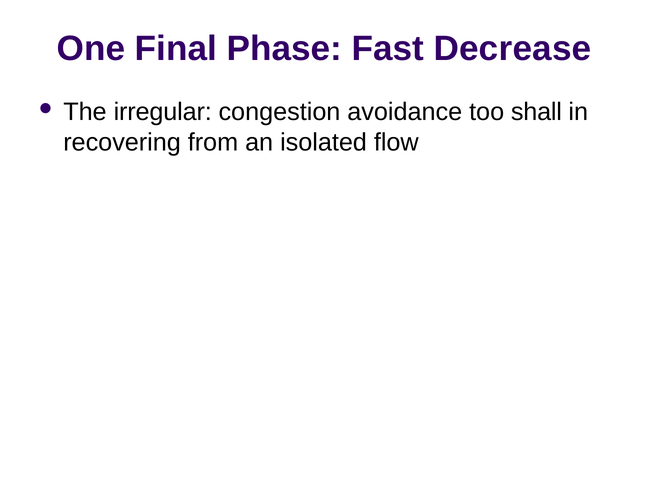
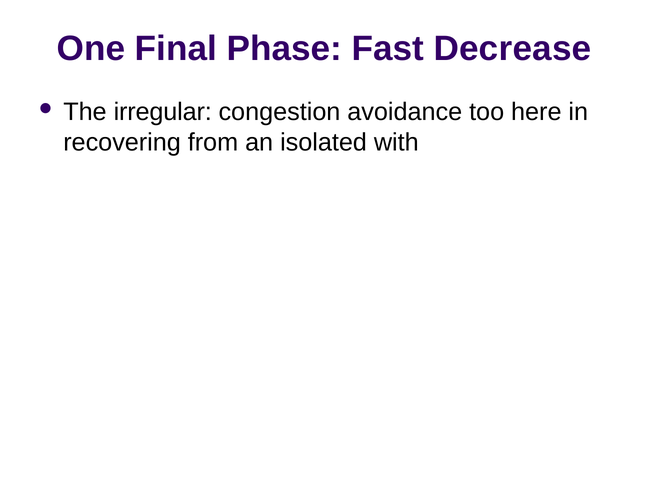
shall: shall -> here (536, 112)
flow: flow -> with (396, 142)
